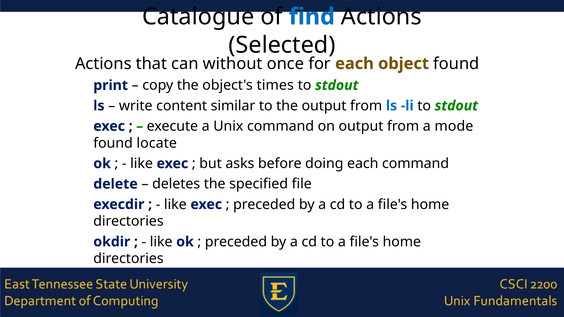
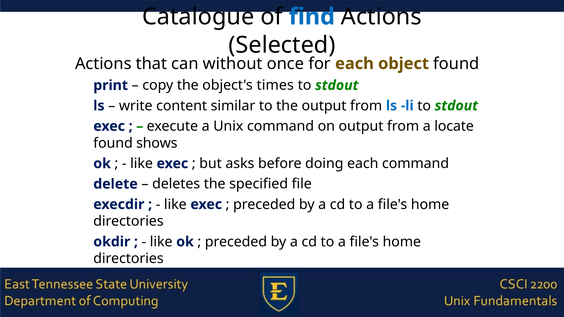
mode: mode -> locate (454, 126)
locate: locate -> shows (157, 143)
